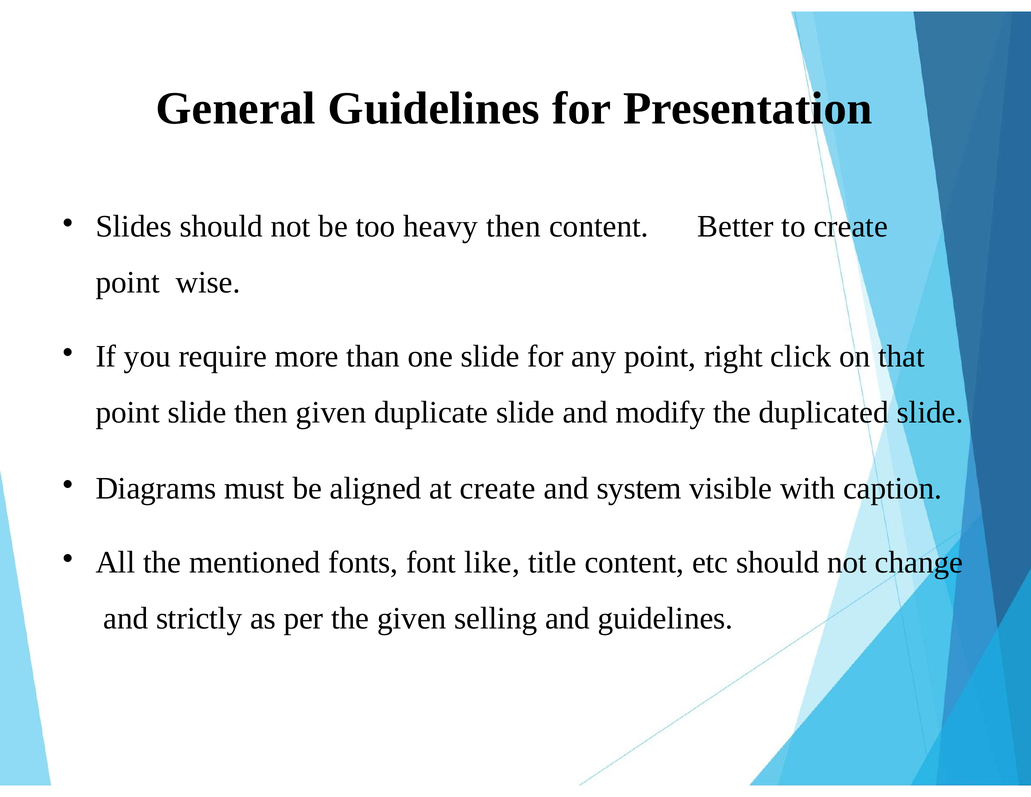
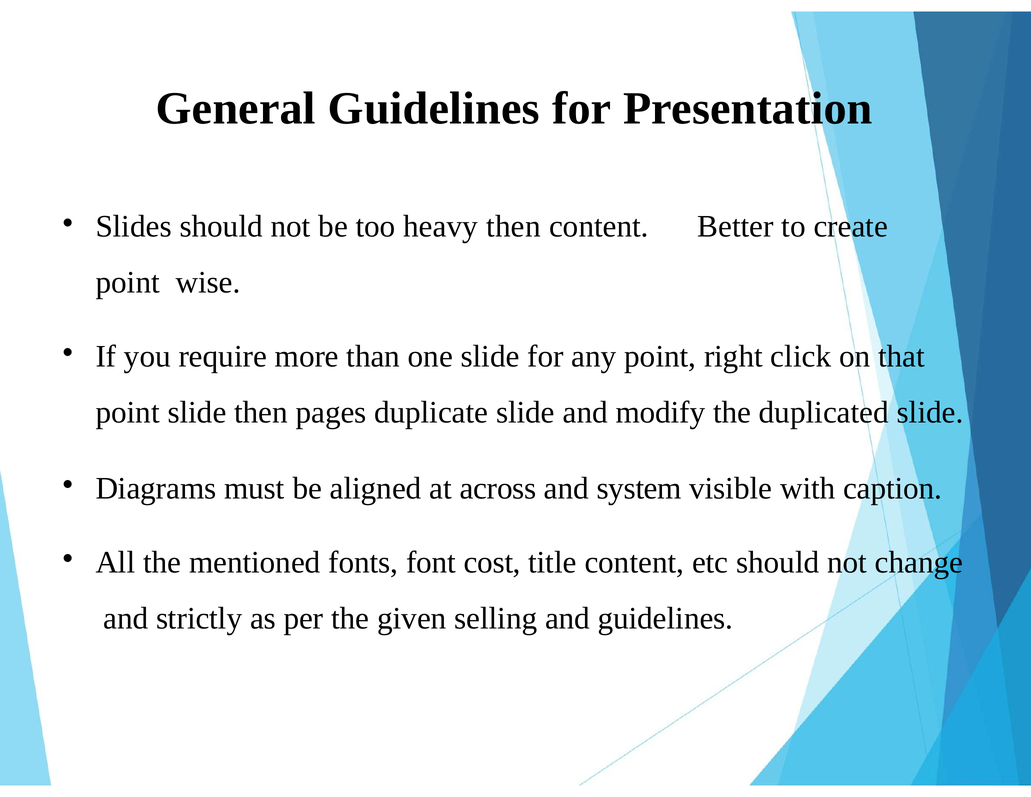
then given: given -> pages (331, 412)
at create: create -> across (498, 488)
like: like -> cost (492, 562)
